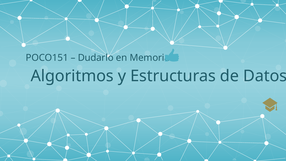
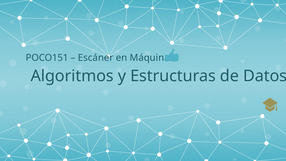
Dudarlo: Dudarlo -> Escáner (96, 58)
Memoria: Memoria -> Máquina (150, 58)
